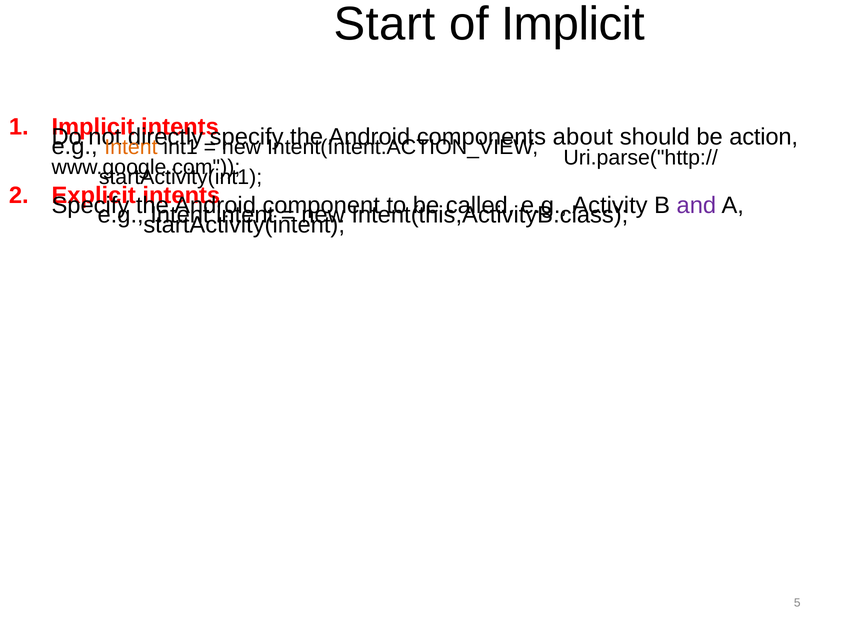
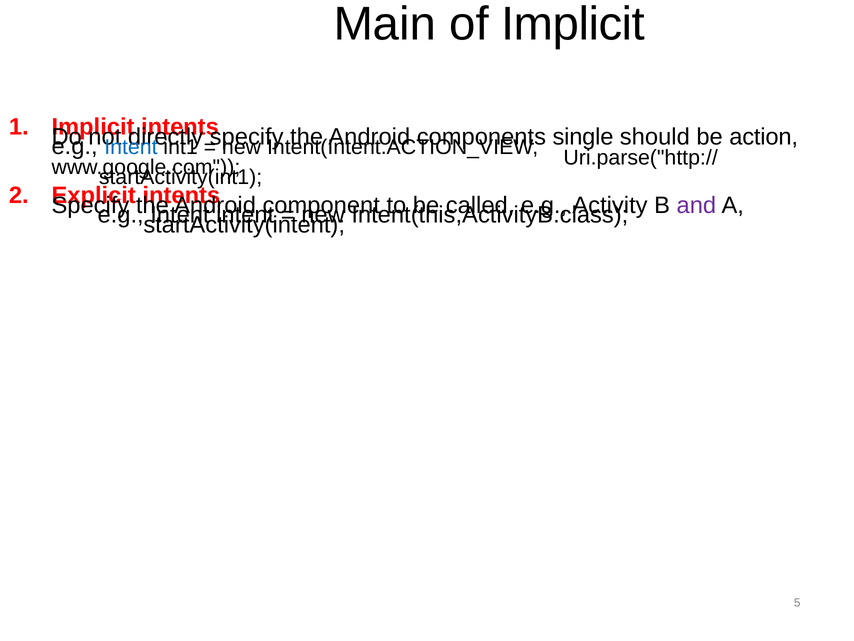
Start: Start -> Main (385, 24)
about: about -> single (583, 137)
Intent colour: orange -> blue (131, 147)
